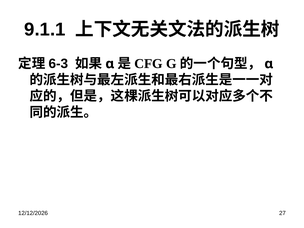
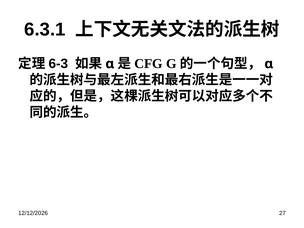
9.1.1: 9.1.1 -> 6.3.1 (45, 29)
